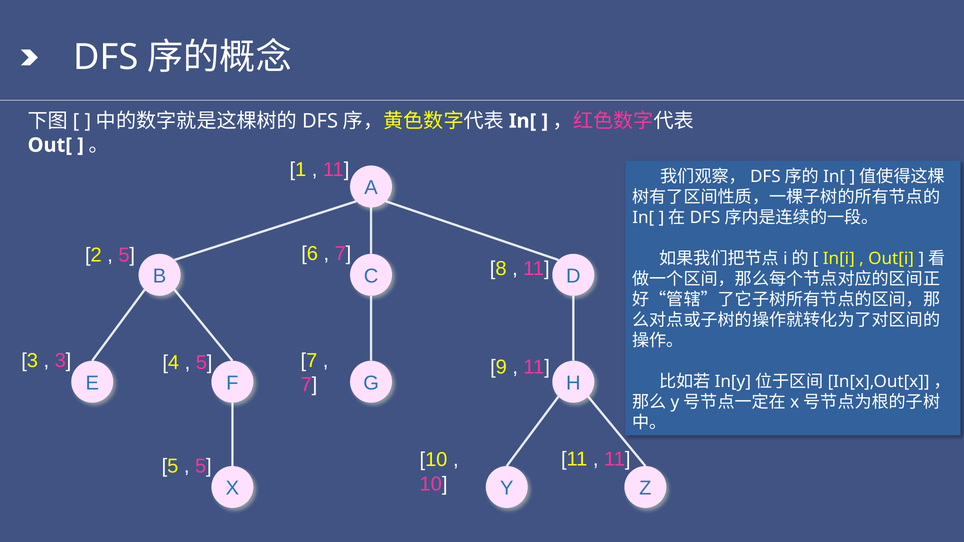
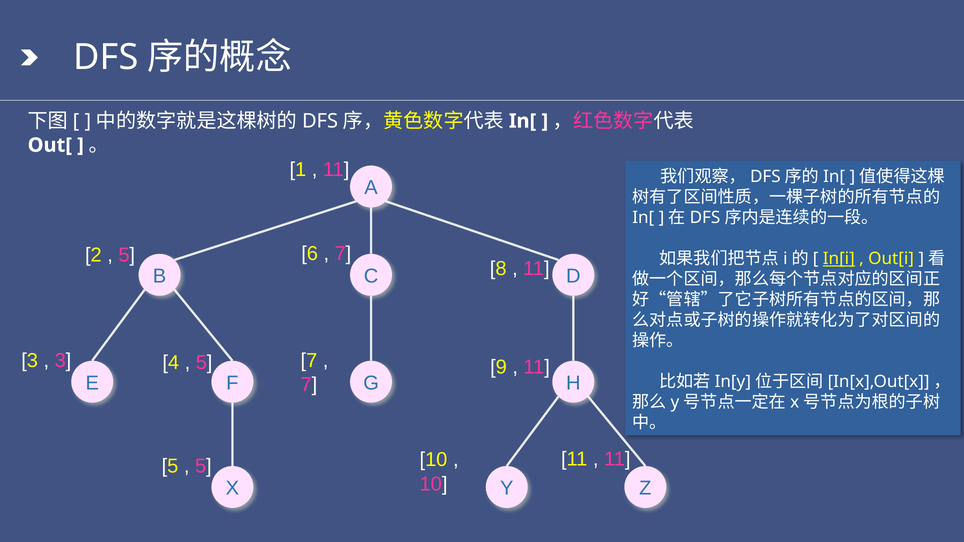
In[i underline: none -> present (839, 259)
